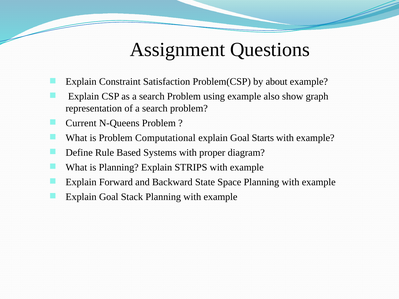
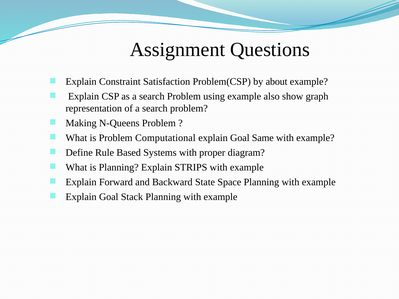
Current: Current -> Making (81, 123)
Starts: Starts -> Same (263, 138)
